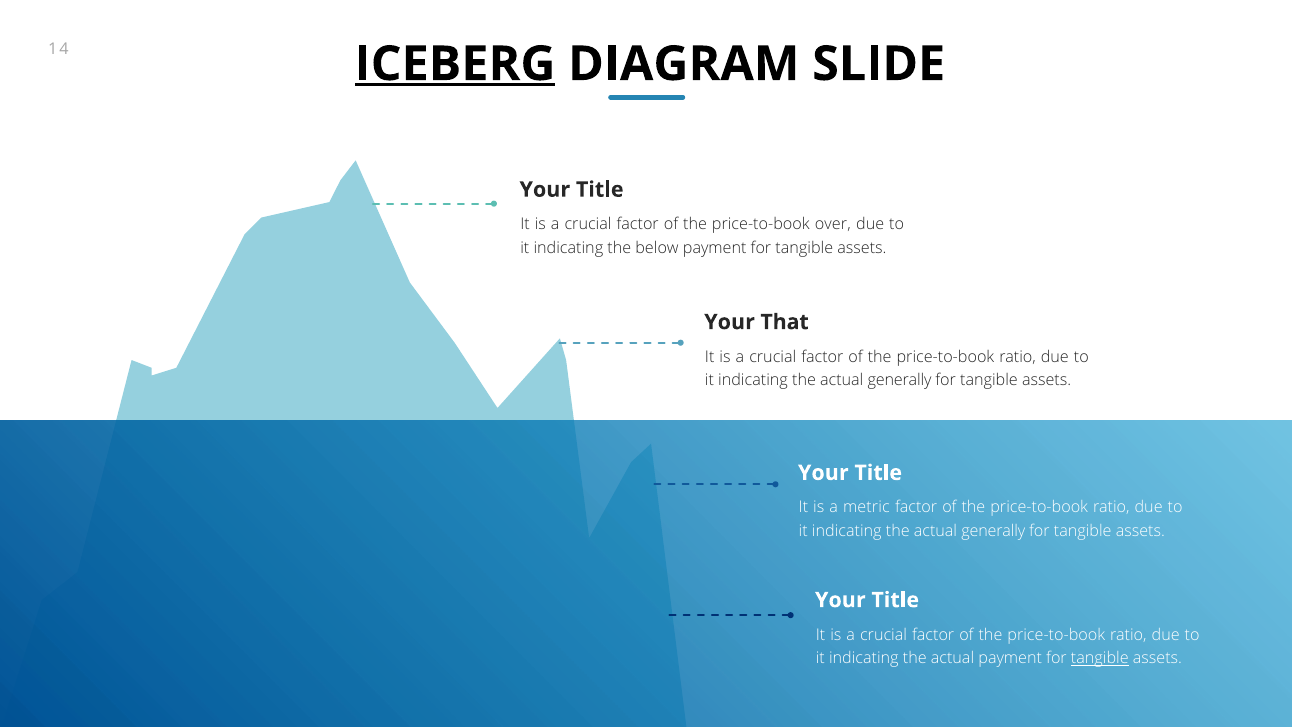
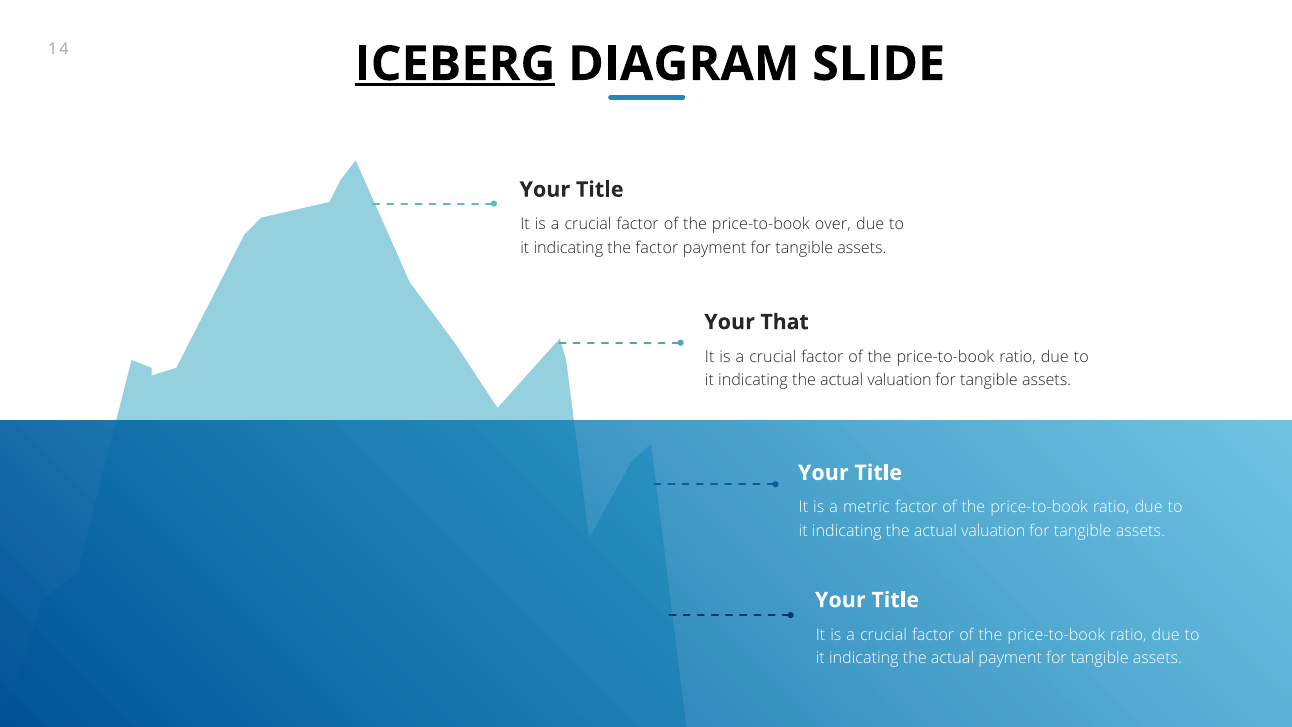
the below: below -> factor (657, 248)
generally: generally -> valuation (900, 380)
generally: generally -> valuation (993, 531)
tangible underline: present -> none (1100, 658)
